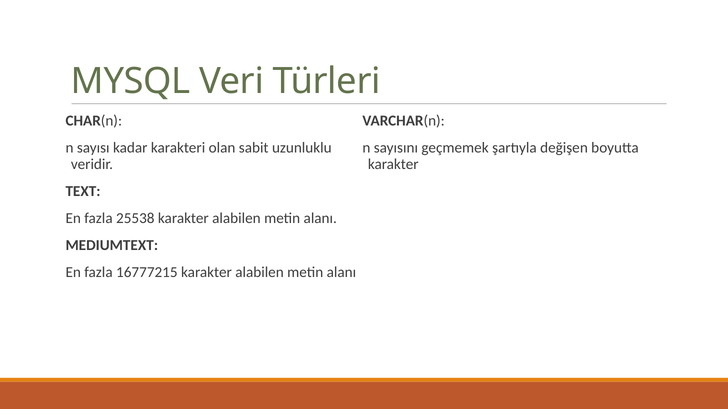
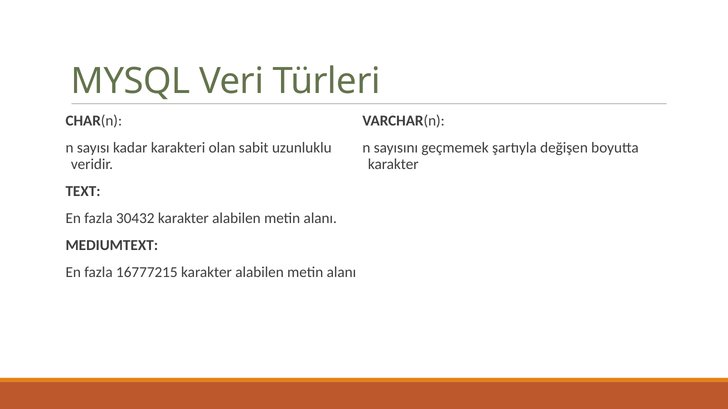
25538: 25538 -> 30432 (135, 218)
